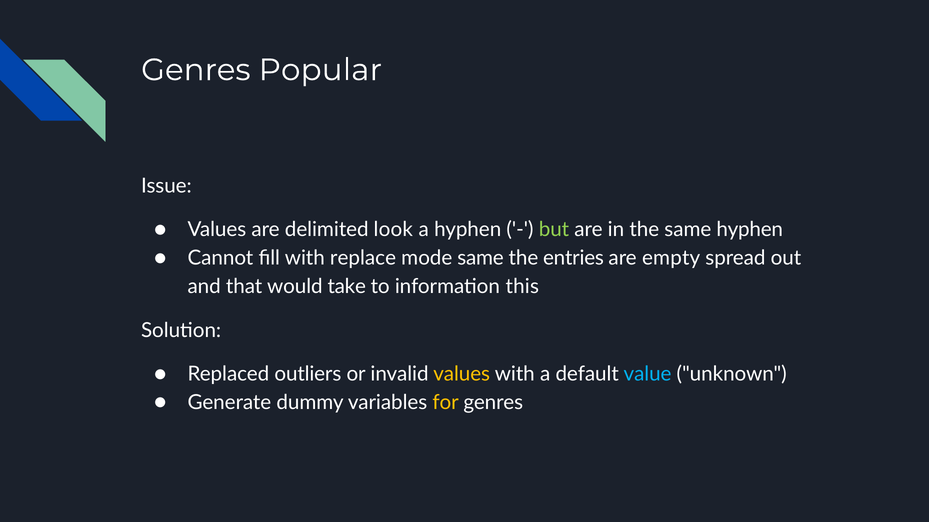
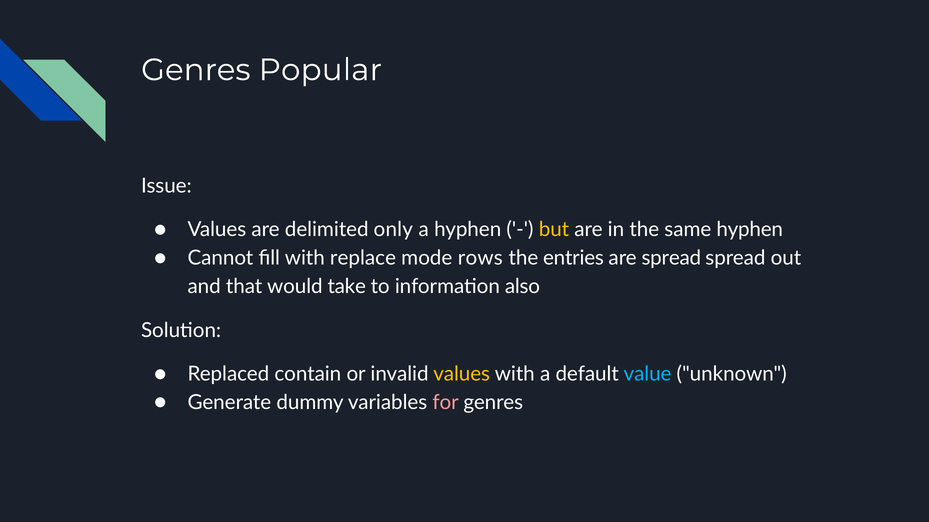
look: look -> only (393, 230)
but colour: light green -> yellow (554, 230)
mode same: same -> rows (480, 258)
are empty: empty -> spread (671, 258)
this: this -> also (522, 287)
outliers: outliers -> contain (308, 375)
for colour: yellow -> pink (446, 403)
